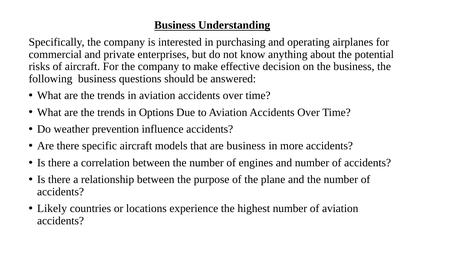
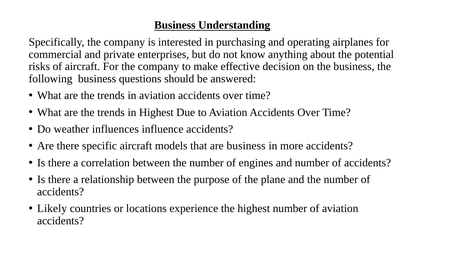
in Options: Options -> Highest (156, 112)
prevention: prevention -> influences (115, 129)
